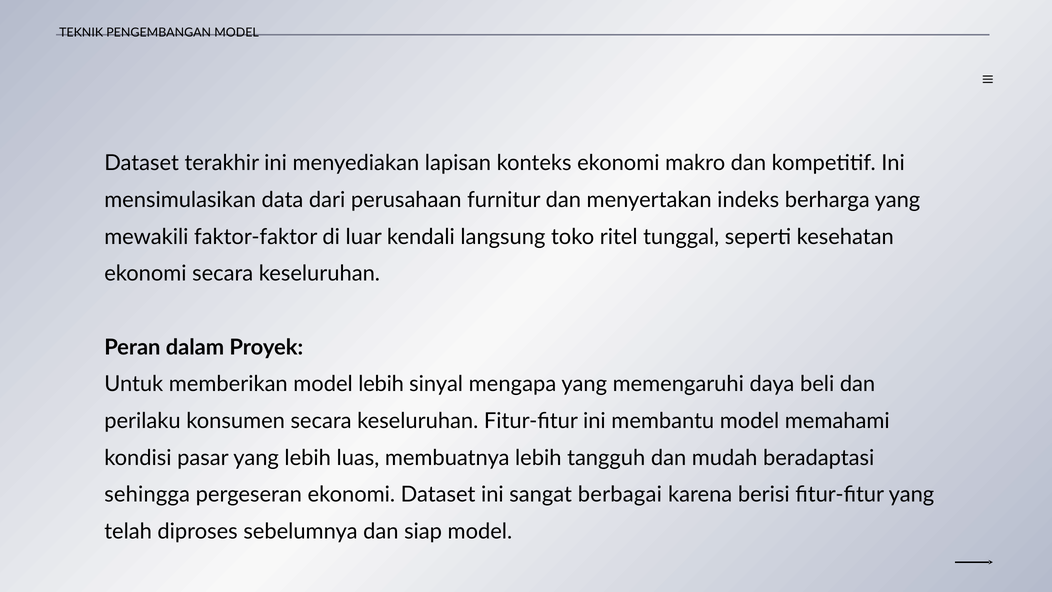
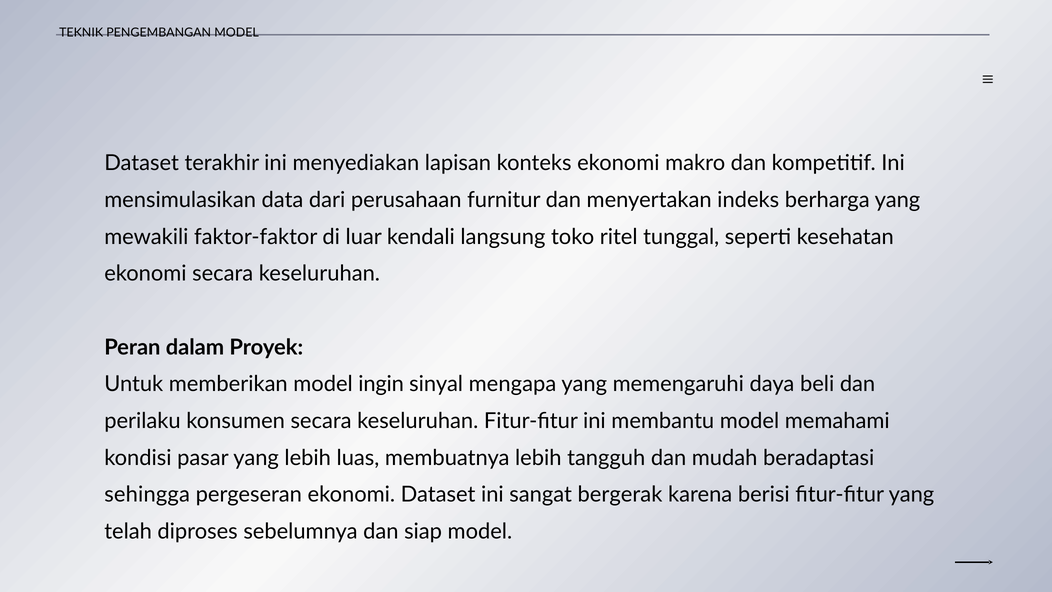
model lebih: lebih -> ingin (381, 384)
berbagai: berbagai -> bergerak (620, 495)
